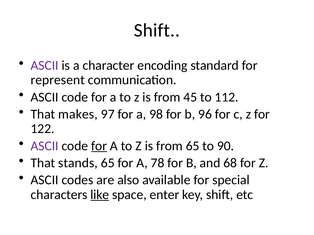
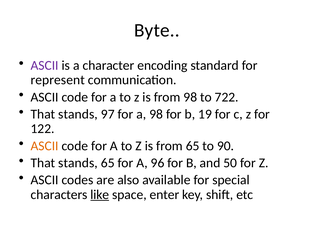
Shift: Shift -> Byte (157, 30)
from 45: 45 -> 98 (190, 97)
112: 112 -> 722 (227, 97)
makes: makes -> stands (78, 114)
96: 96 -> 19 (205, 114)
ASCII colour: purple -> orange (45, 146)
for underline: present -> none (99, 146)
78: 78 -> 96 (158, 163)
68: 68 -> 50 (230, 163)
